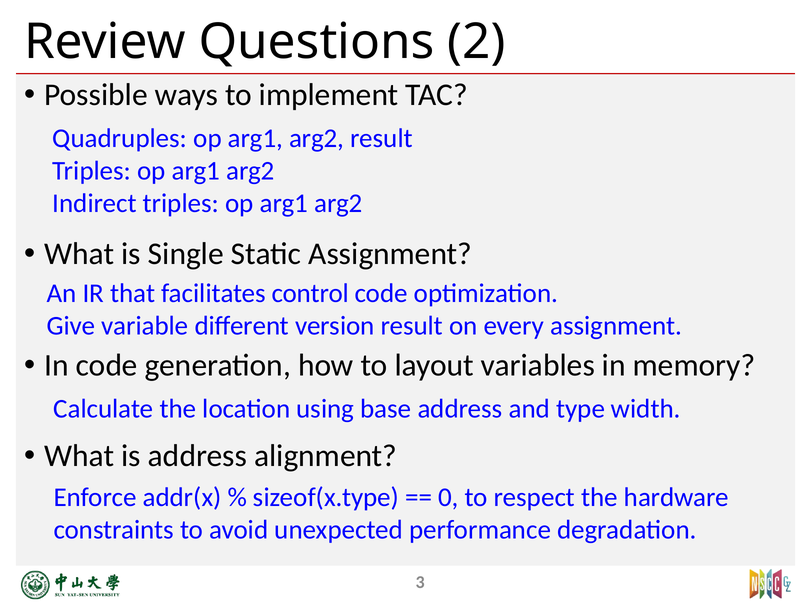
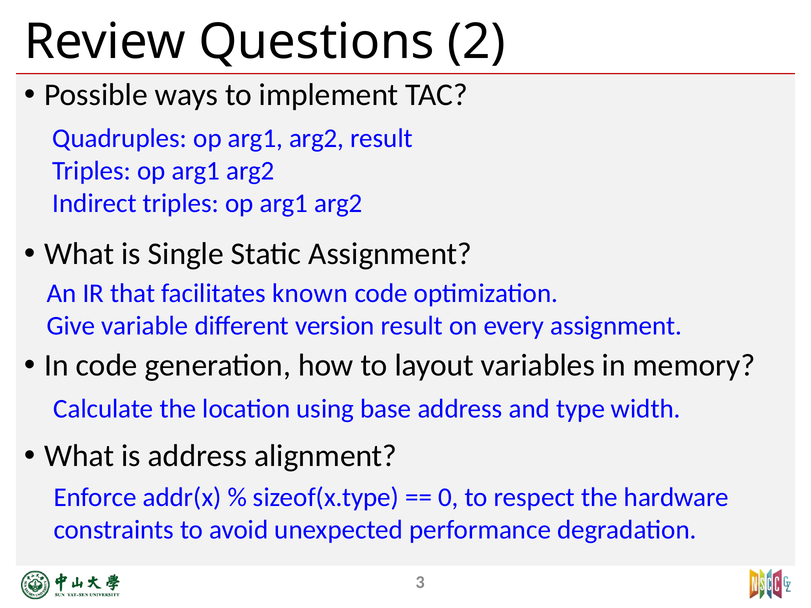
control: control -> known (310, 293)
